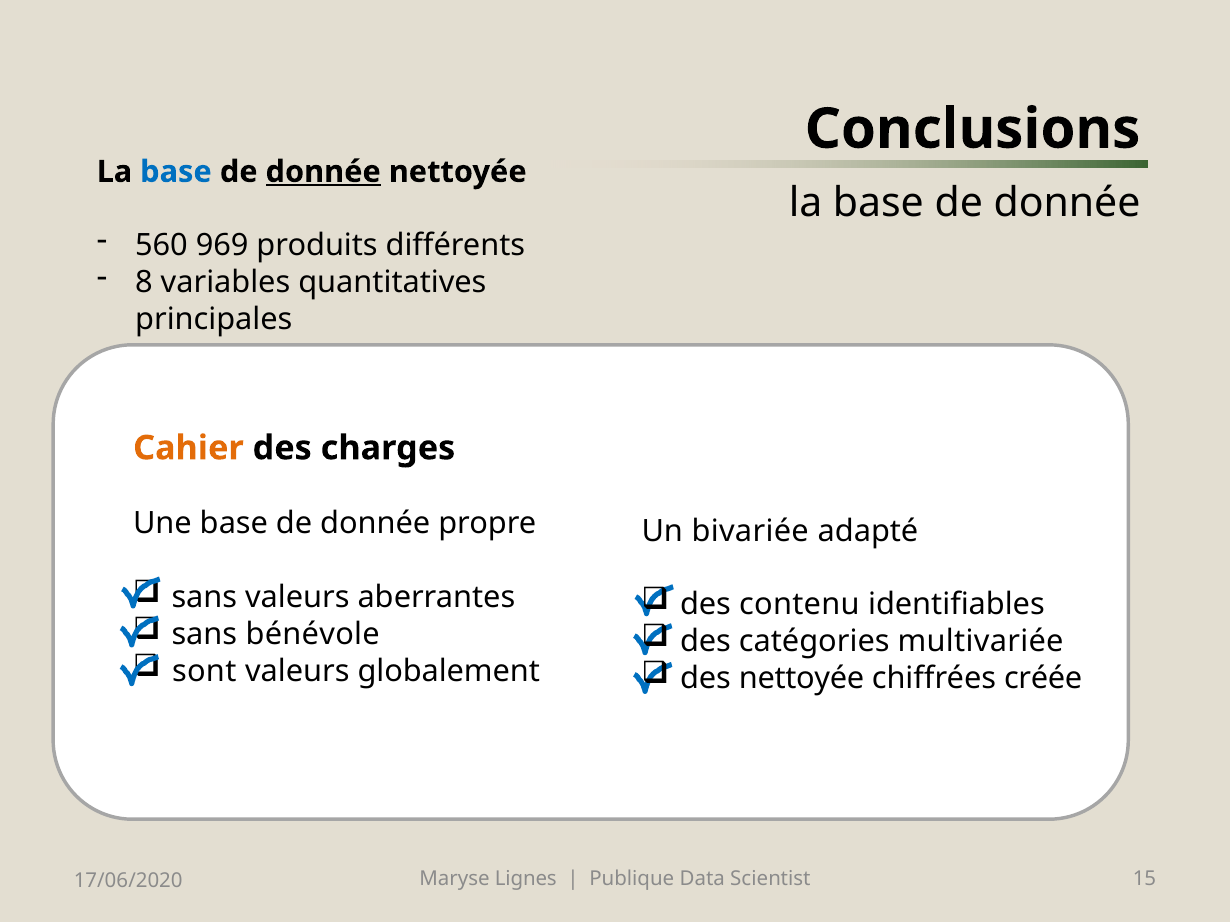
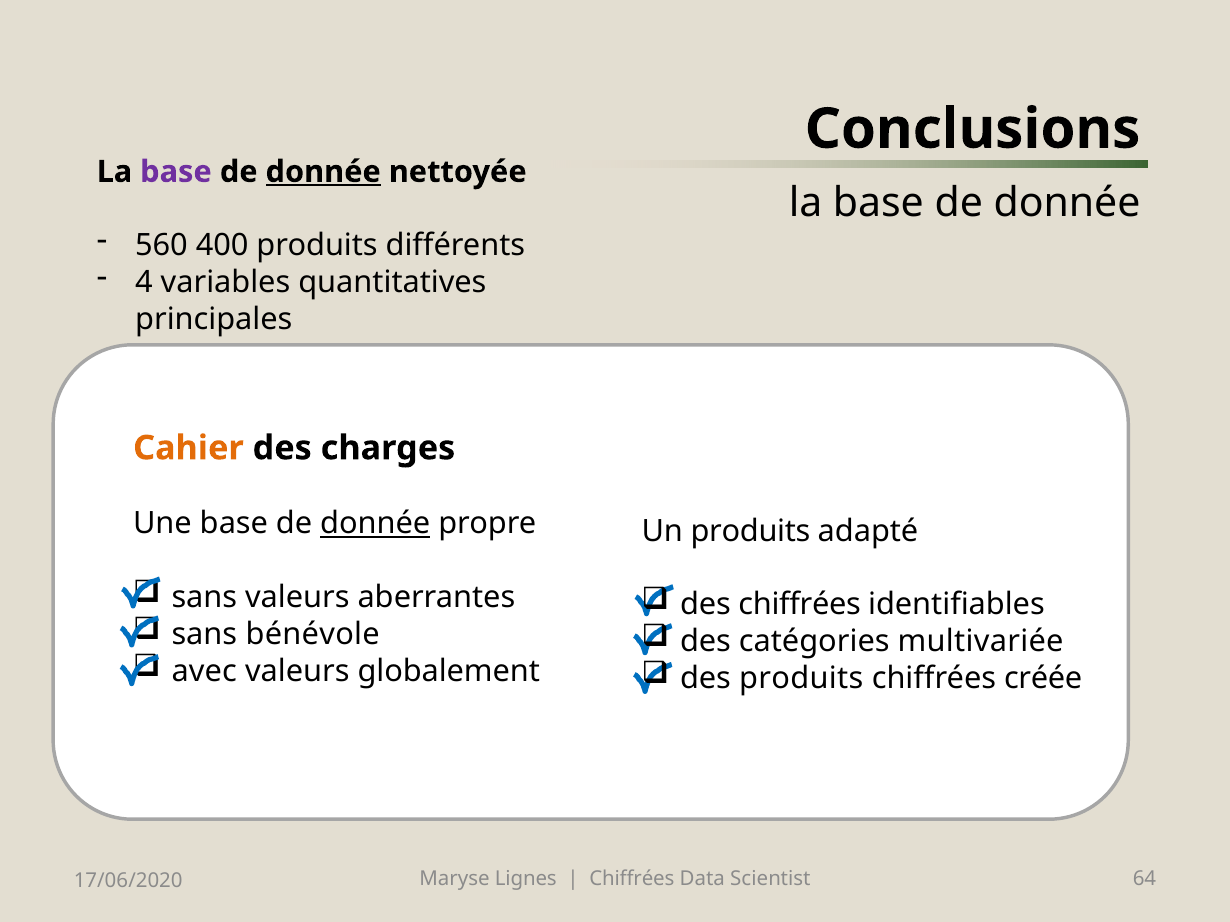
base colour: blue -> purple (176, 172)
969: 969 -> 400 (222, 246)
8: 8 -> 4 (144, 283)
donnée underline: none -> present (375, 524)
Un bivariée: bivariée -> produits (751, 531)
des contenu: contenu -> chiffrées (800, 605)
sont: sont -> avec (204, 671)
des nettoyée: nettoyée -> produits (801, 679)
Publique: Publique -> Chiffrées (632, 879)
15: 15 -> 64 (1145, 879)
